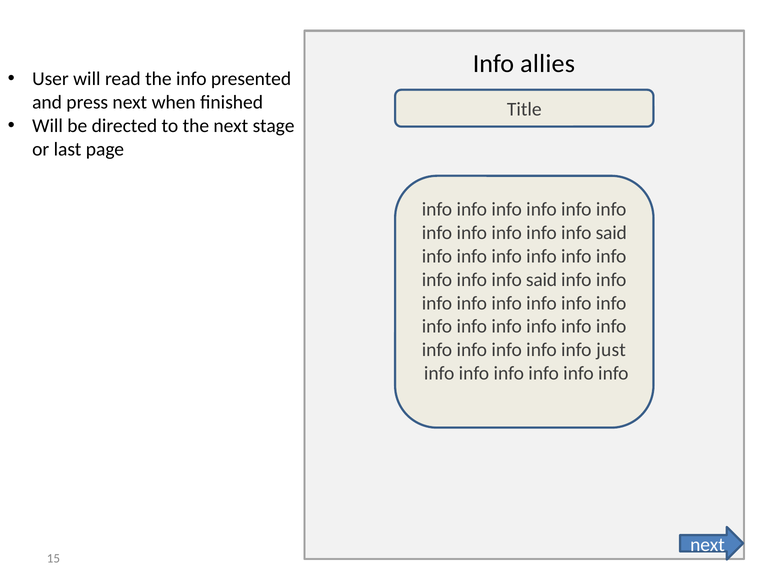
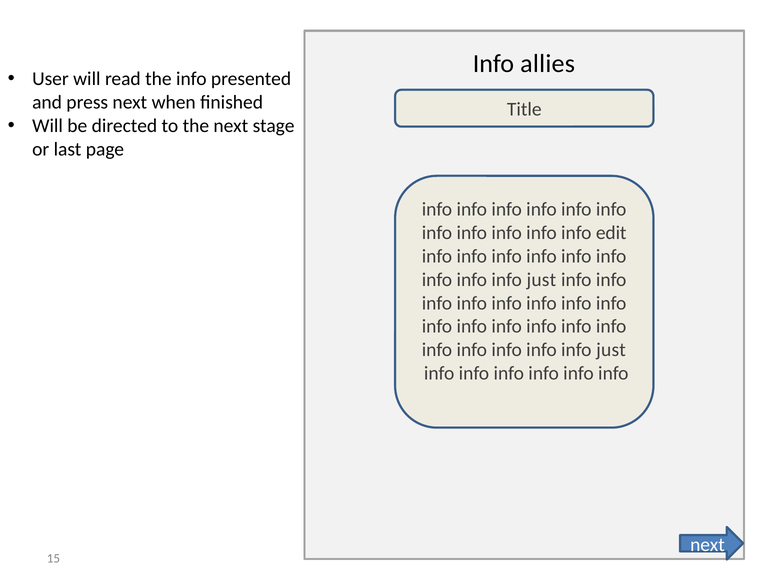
said: said -> edit (611, 233)
said: said -> just (541, 280)
